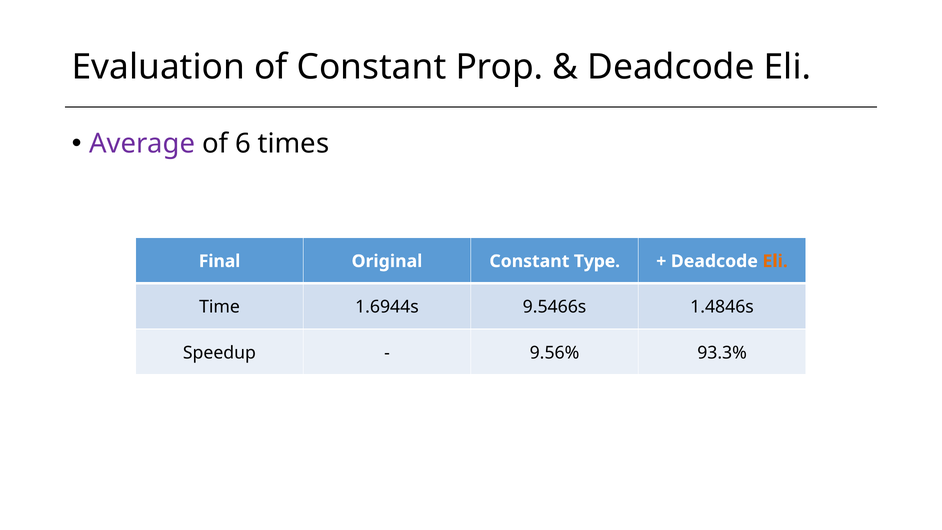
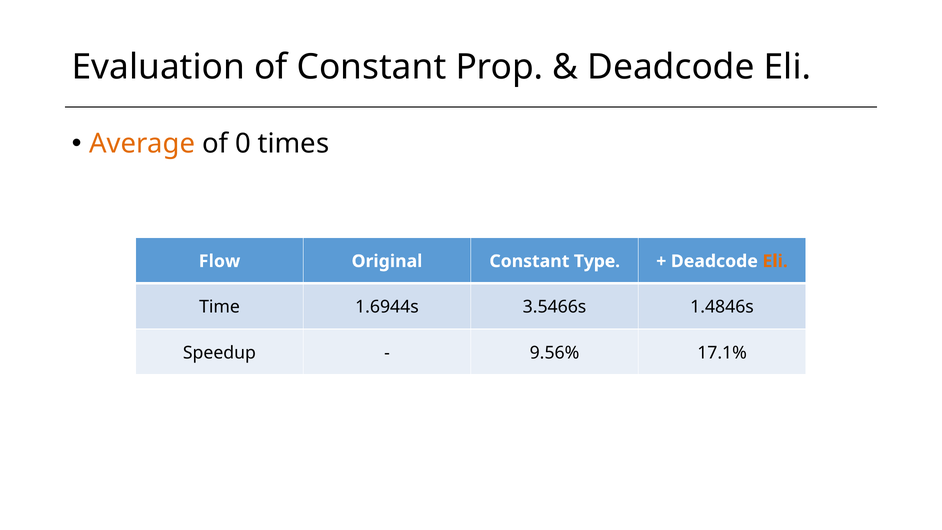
Average colour: purple -> orange (142, 144)
6: 6 -> 0 (243, 144)
Final: Final -> Flow (219, 261)
9.5466s: 9.5466s -> 3.5466s (555, 307)
93.3%: 93.3% -> 17.1% (722, 353)
